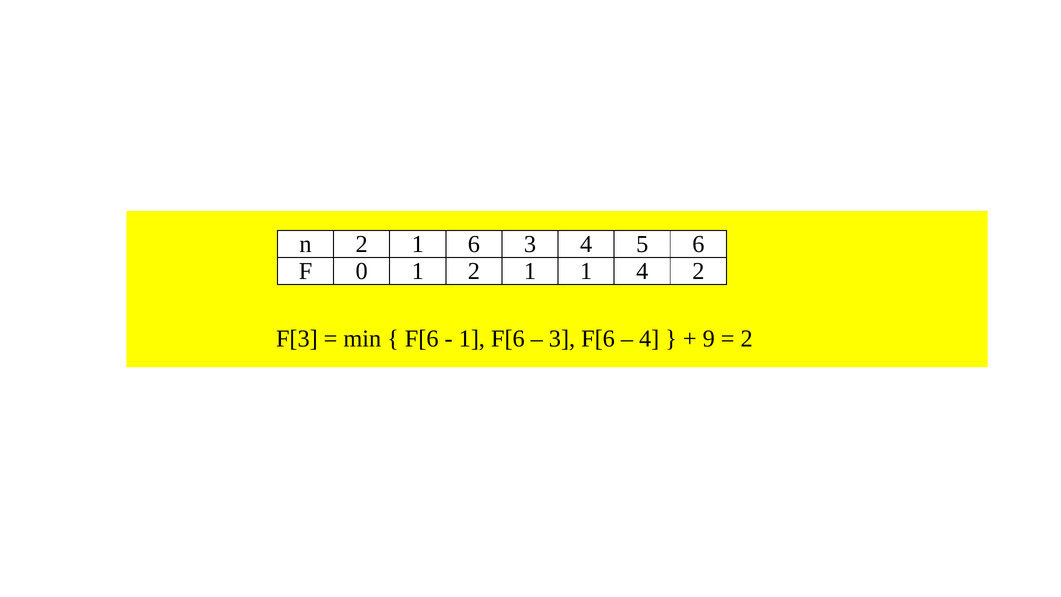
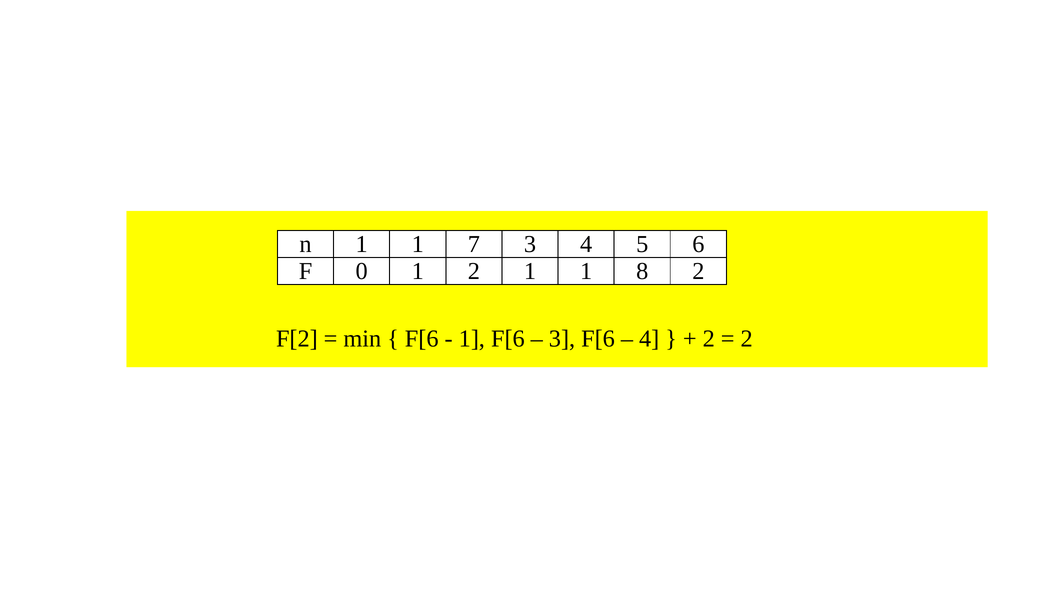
n 2: 2 -> 1 (362, 244)
1 6: 6 -> 7 (474, 244)
1 4: 4 -> 8 (642, 271)
F[3: F[3 -> F[2 (297, 339)
9: 9 -> 2 (709, 339)
